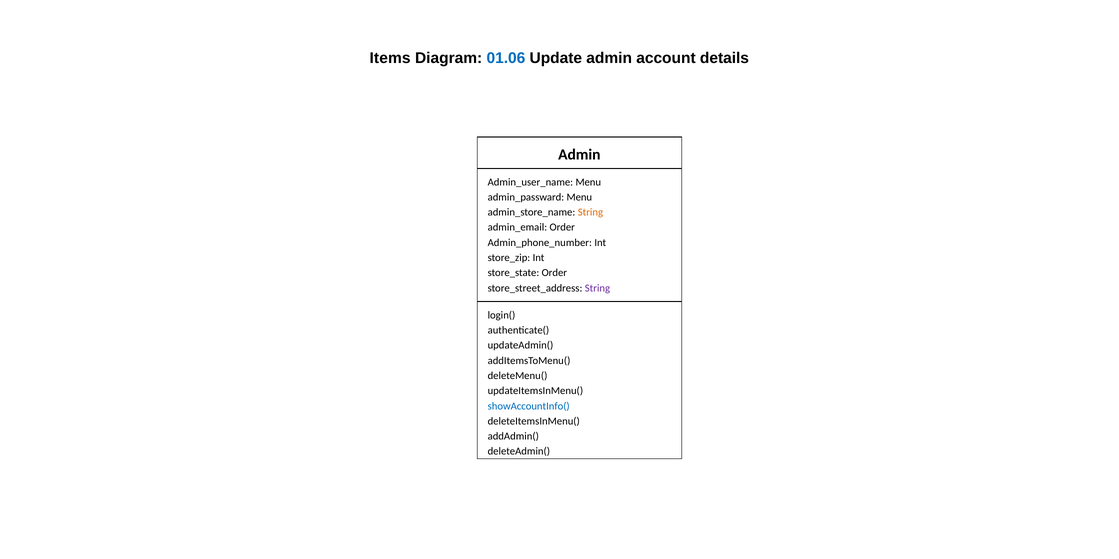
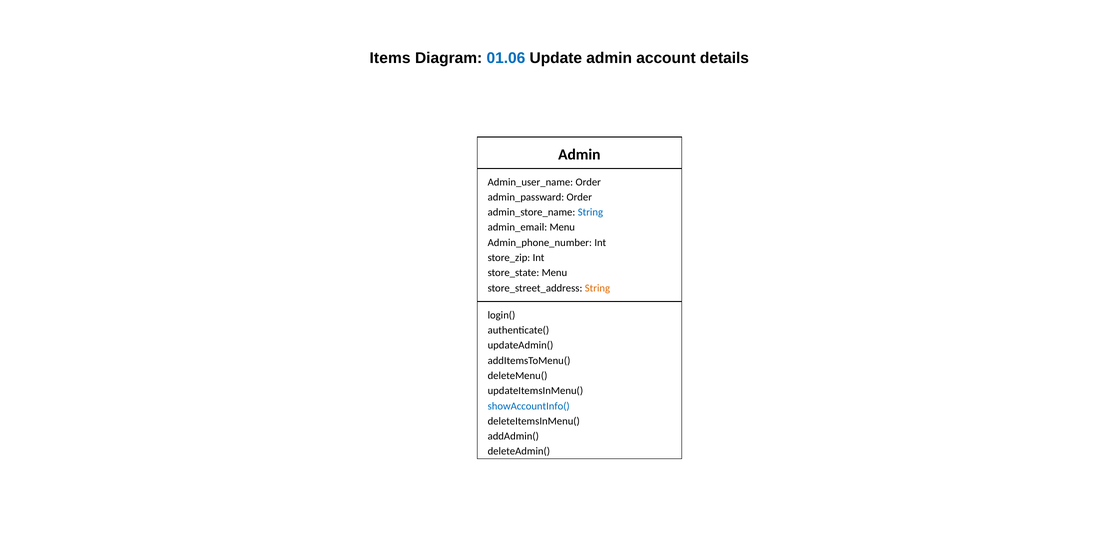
Menu: Menu -> Order (588, 182)
Menu: Menu -> Order (579, 197)
String colour: orange -> blue (590, 213)
Order: Order -> Menu (562, 228)
Order: Order -> Menu (554, 273)
String colour: purple -> orange (597, 288)
